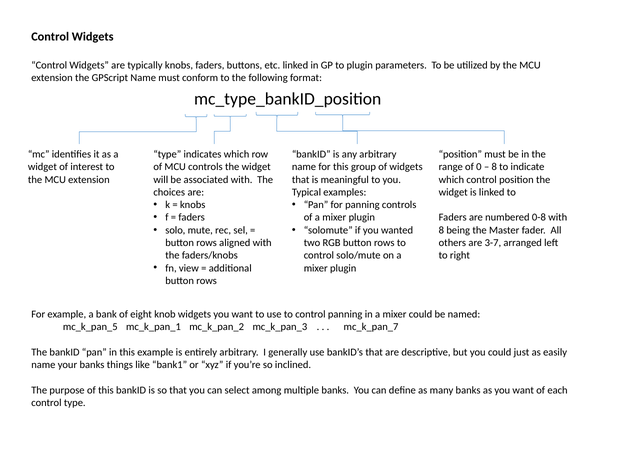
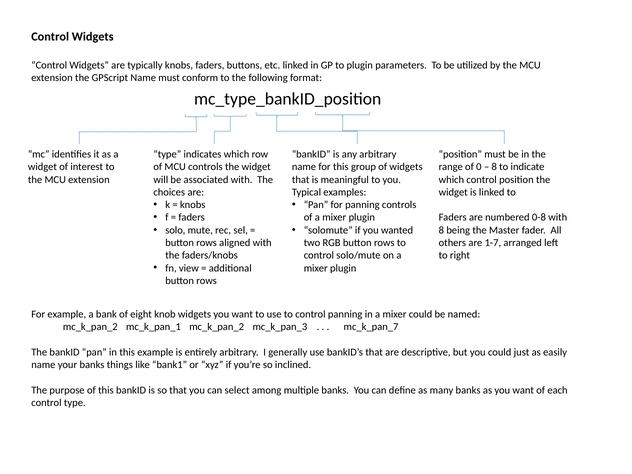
3-7: 3-7 -> 1-7 (493, 243)
mc_k_pan_5: mc_k_pan_5 -> mc_k_pan_2 (90, 327)
